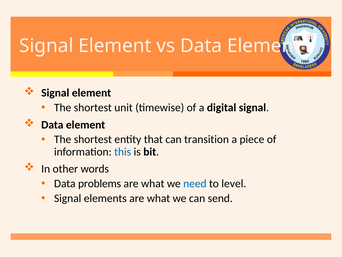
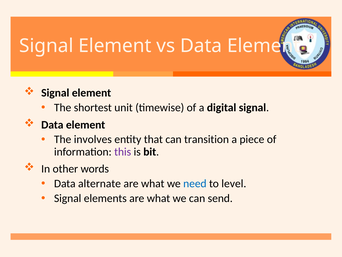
shortest: shortest -> involves (93, 139)
this colour: blue -> purple (123, 151)
problems: problems -> alternate (100, 183)
